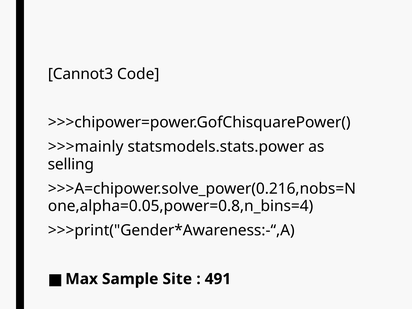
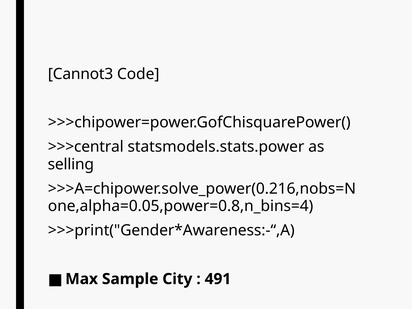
>>>mainly: >>>mainly -> >>>central (86, 147)
Site: Site -> City (177, 279)
